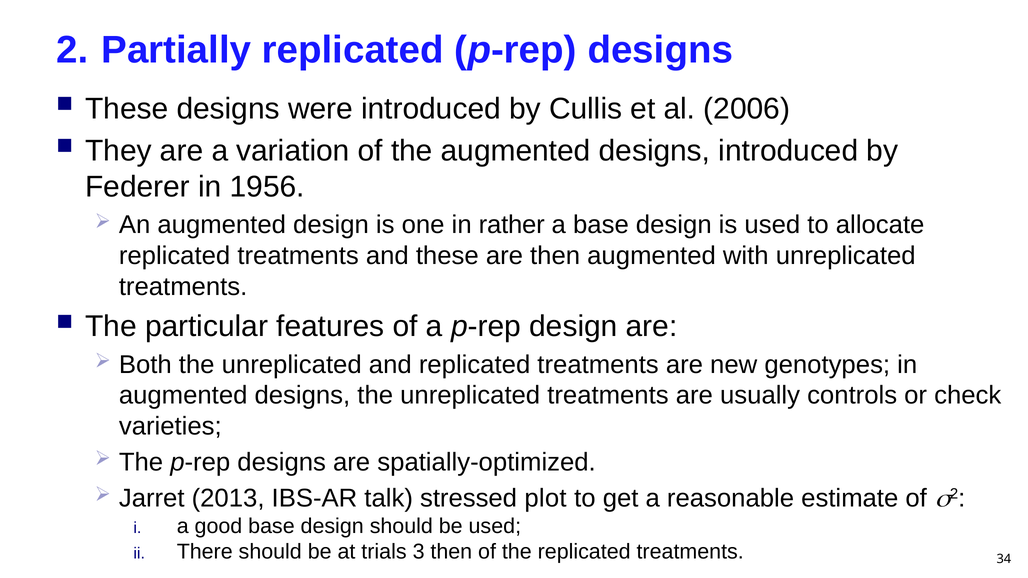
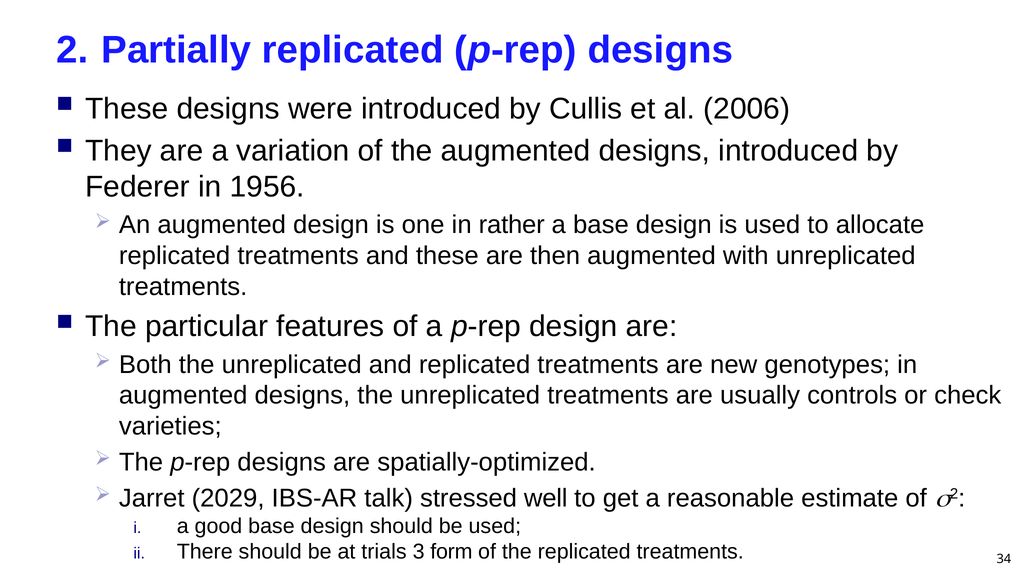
2013: 2013 -> 2029 (228, 498)
plot: plot -> well (546, 498)
3 then: then -> form (451, 552)
